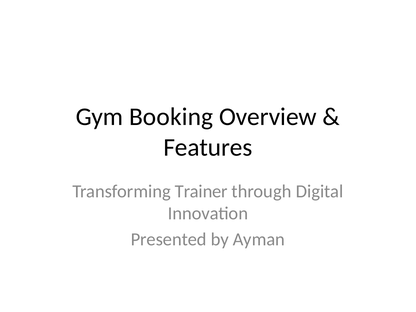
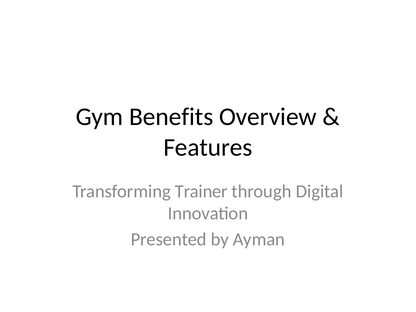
Booking: Booking -> Benefits (171, 117)
